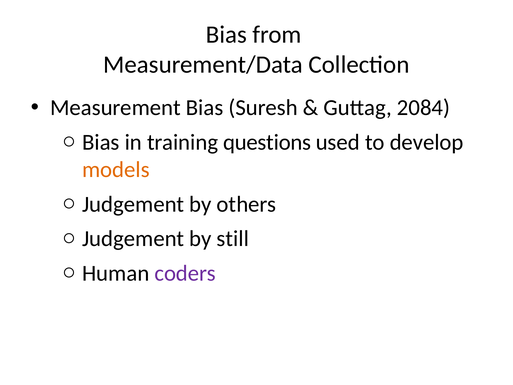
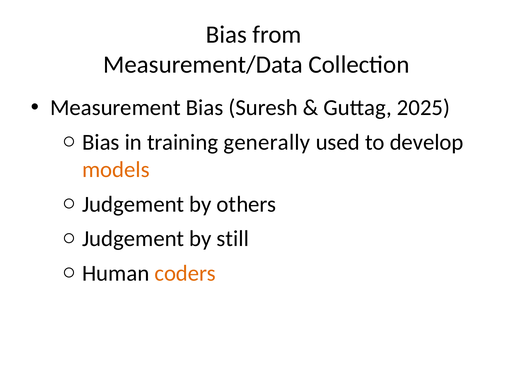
2084: 2084 -> 2025 (423, 108)
questions: questions -> generally (267, 142)
coders colour: purple -> orange (185, 273)
